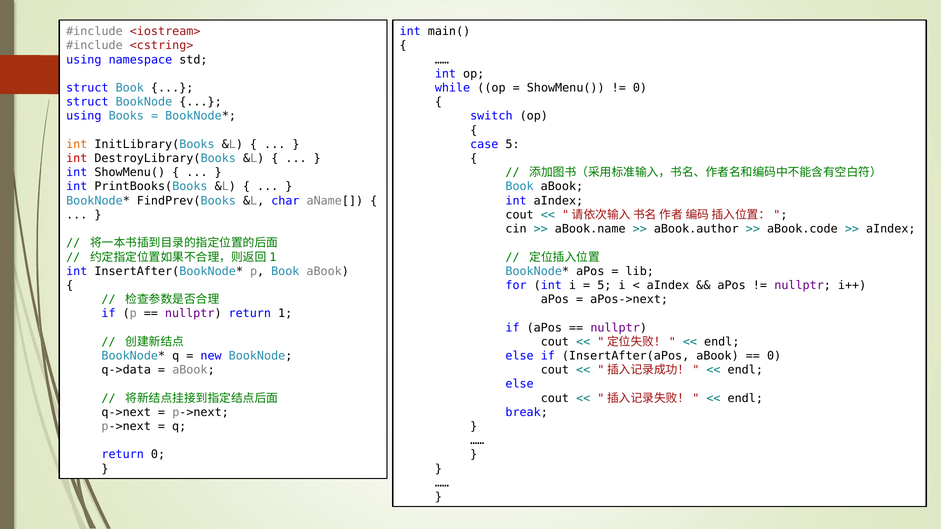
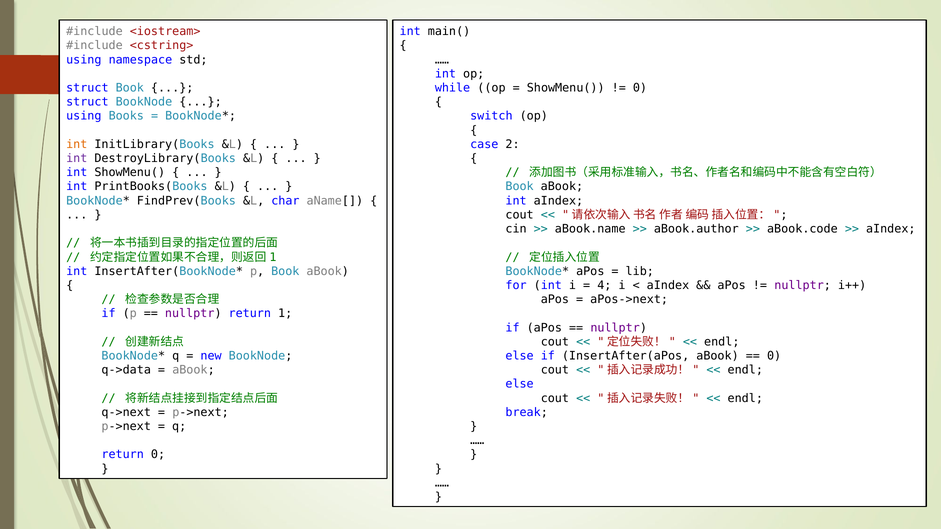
case 5: 5 -> 2 (513, 144)
int colour: red -> purple (77, 158)
5: 5 -> 4 (604, 286)
